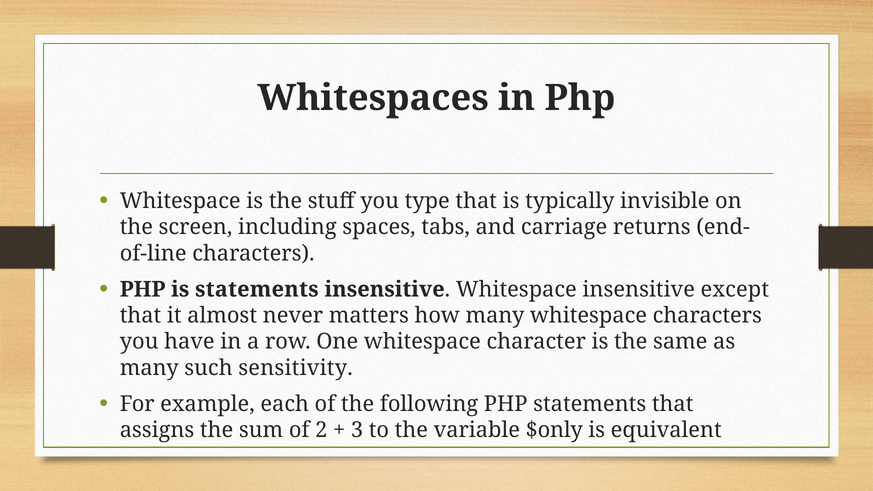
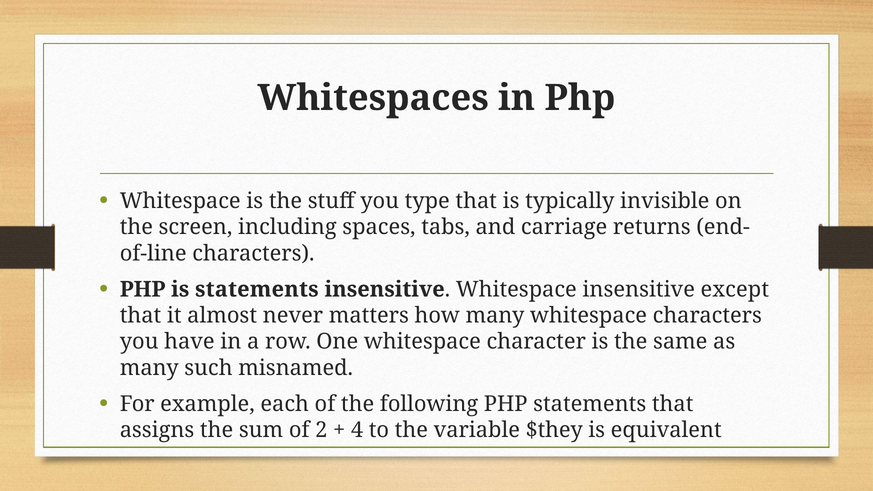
sensitivity: sensitivity -> misnamed (296, 368)
3: 3 -> 4 (357, 430)
$only: $only -> $they (554, 430)
